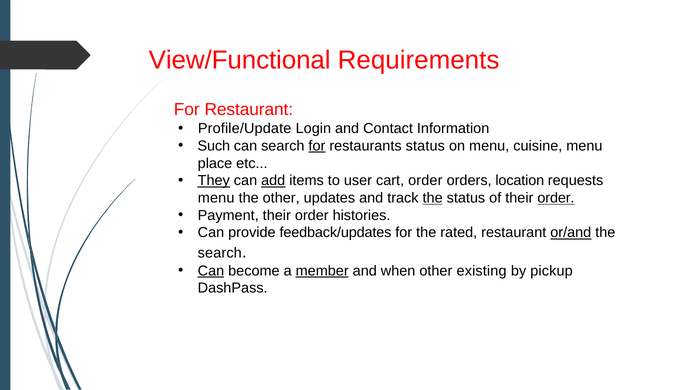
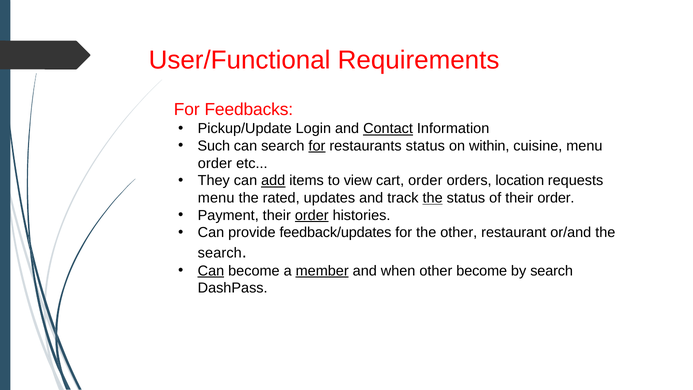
View/Functional: View/Functional -> User/Functional (240, 60)
For Restaurant: Restaurant -> Feedbacks (249, 110)
Profile/Update: Profile/Update -> Pickup/Update (245, 129)
Contact underline: none -> present (388, 129)
on menu: menu -> within (489, 146)
place: place -> order (215, 163)
They underline: present -> none (214, 181)
user: user -> view (358, 181)
the other: other -> rated (281, 198)
order underline: present -> none (556, 198)
order underline: none -> present (312, 215)
the rated: rated -> other (459, 233)
or/and underline: present -> none (571, 233)
other existing: existing -> become (482, 271)
by pickup: pickup -> search (552, 271)
